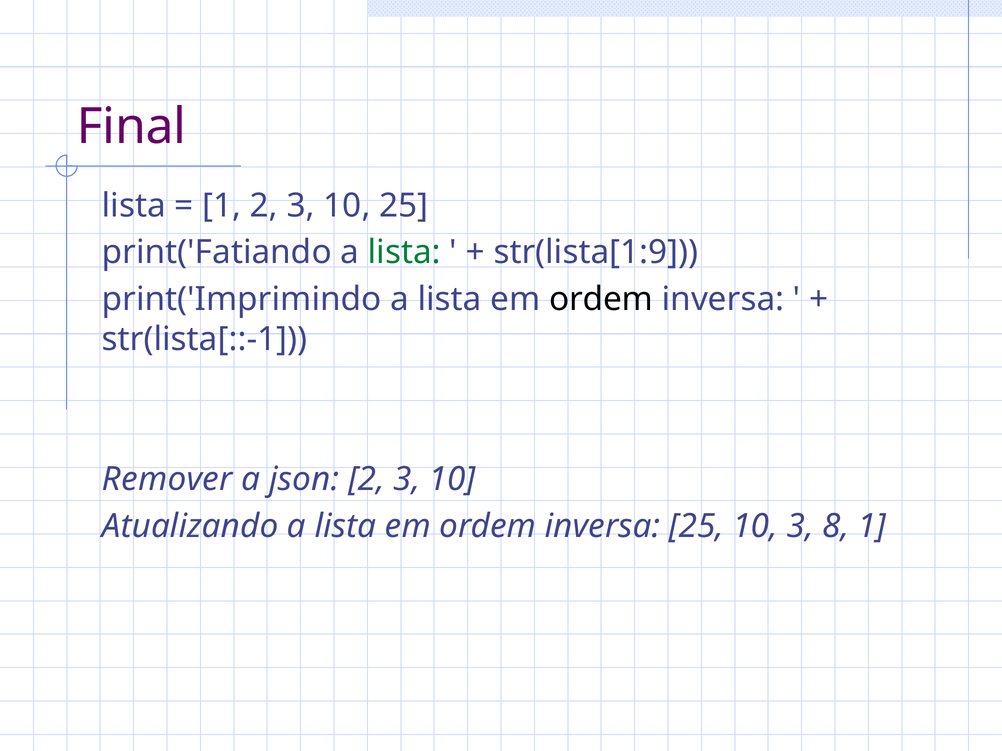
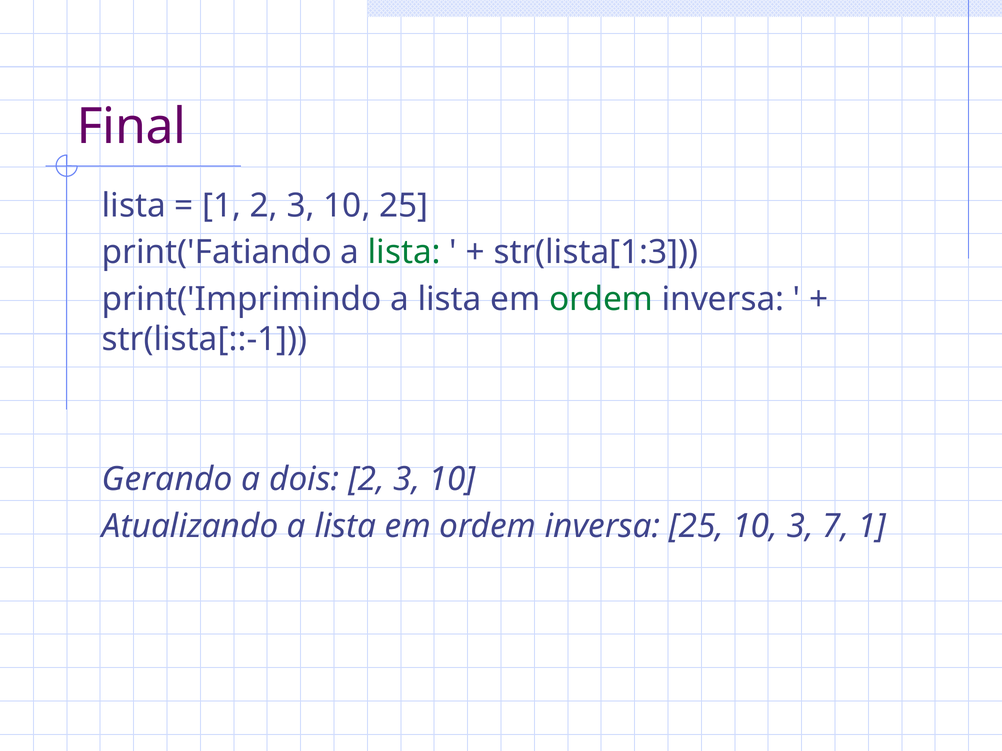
str(lista[1:9: str(lista[1:9 -> str(lista[1:3 (596, 253)
ordem colour: black -> green (601, 299)
Remover: Remover -> Gerando (167, 480)
json: json -> dois (304, 480)
8: 8 -> 7 (836, 526)
